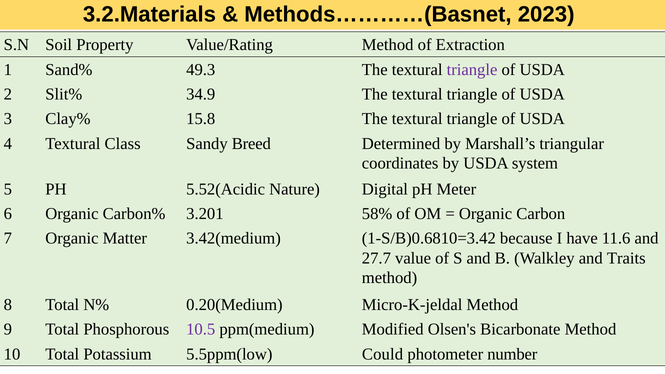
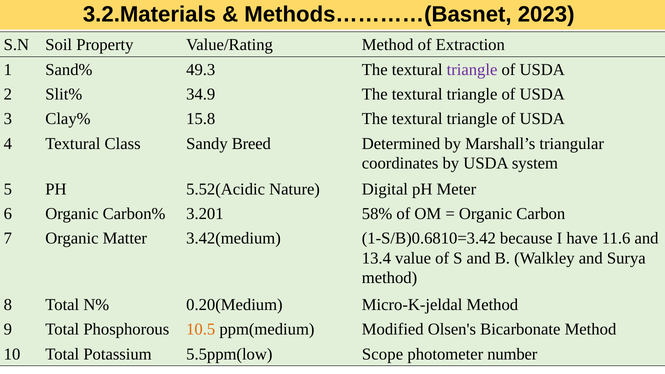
27.7: 27.7 -> 13.4 (376, 258)
Traits: Traits -> Surya (626, 258)
10.5 colour: purple -> orange (201, 329)
Could: Could -> Scope (383, 354)
